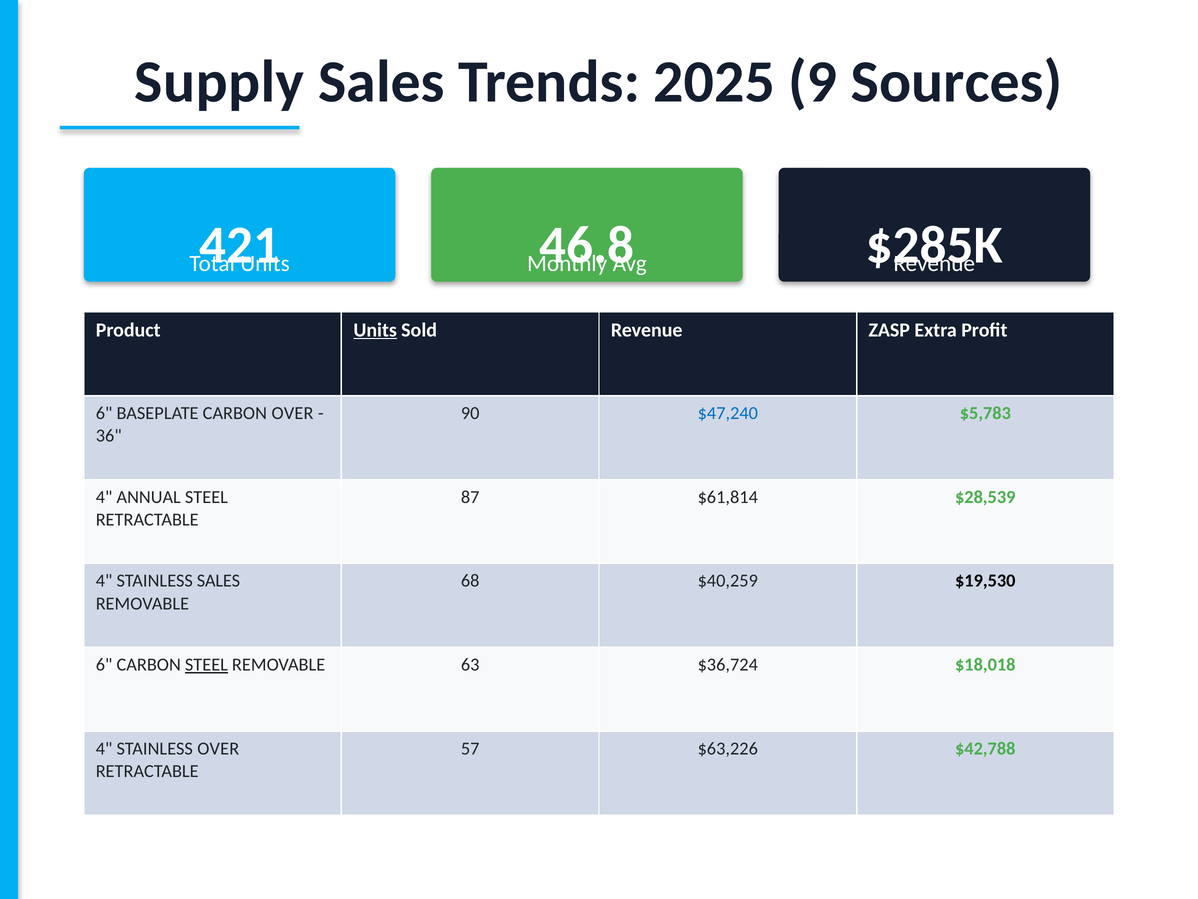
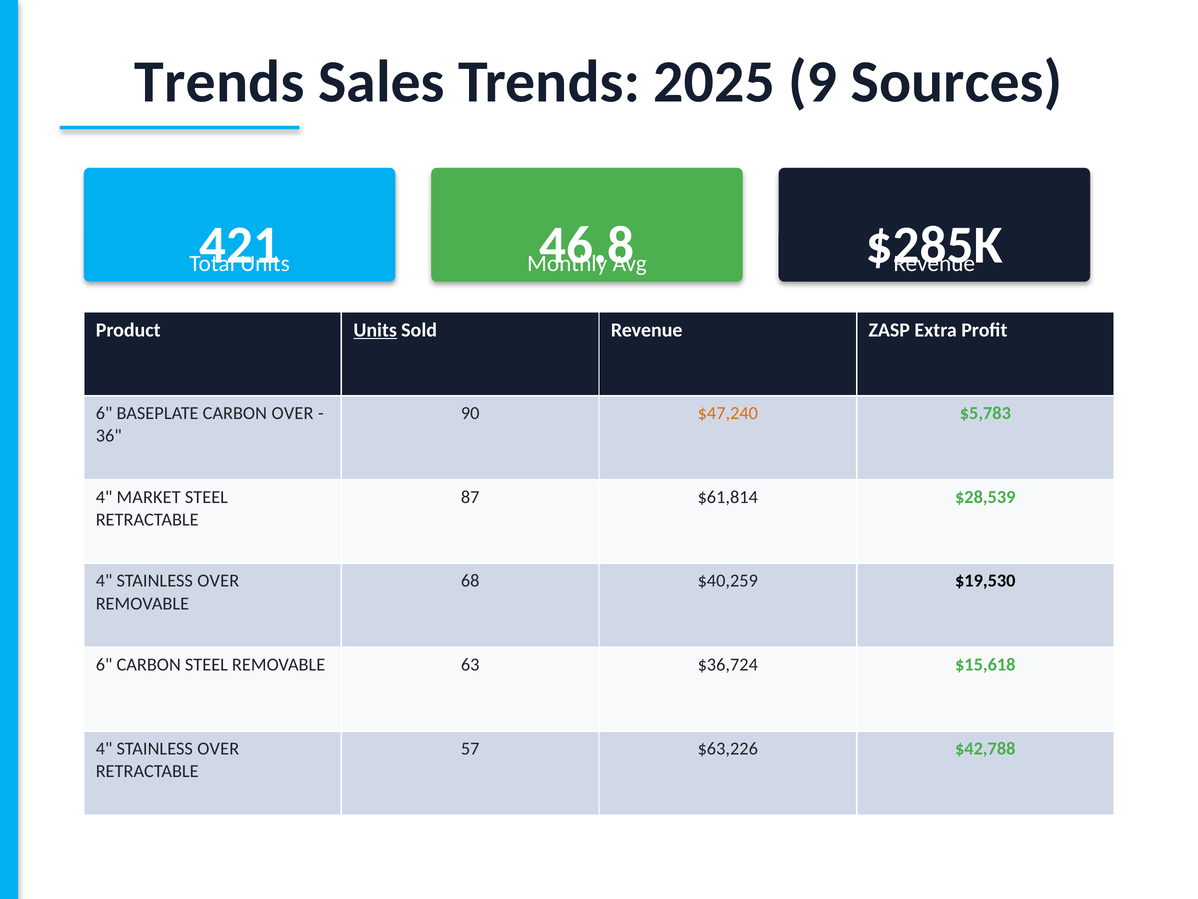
Supply: Supply -> Trends (219, 82)
$47,240 colour: blue -> orange (728, 413)
ANNUAL: ANNUAL -> MARKET (149, 497)
SALES: SALES -> OVER (218, 581)
STEEL underline: present -> none (206, 664)
$18,018: $18,018 -> $15,618 (985, 664)
